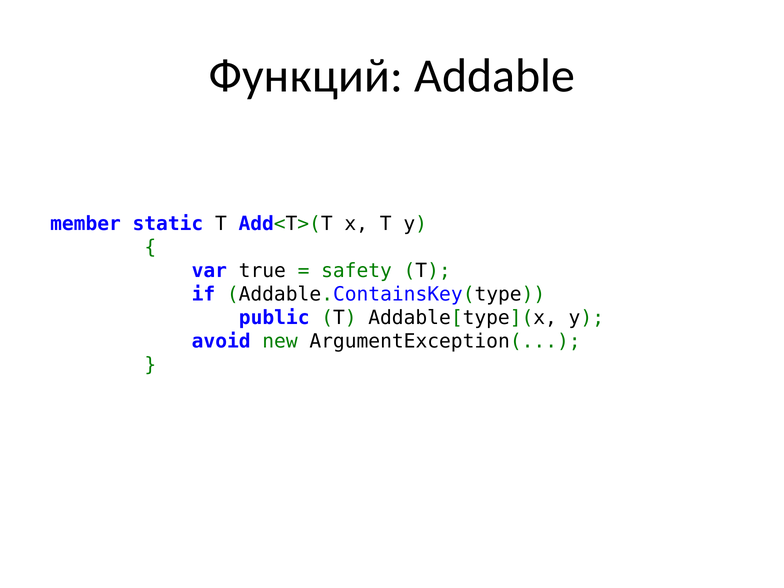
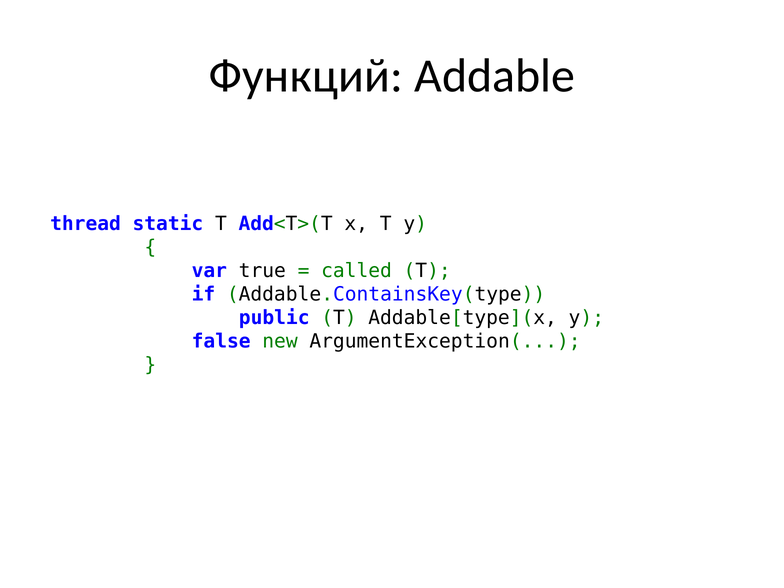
member: member -> thread (86, 224)
safety: safety -> called (357, 271)
avoid: avoid -> false (221, 341)
